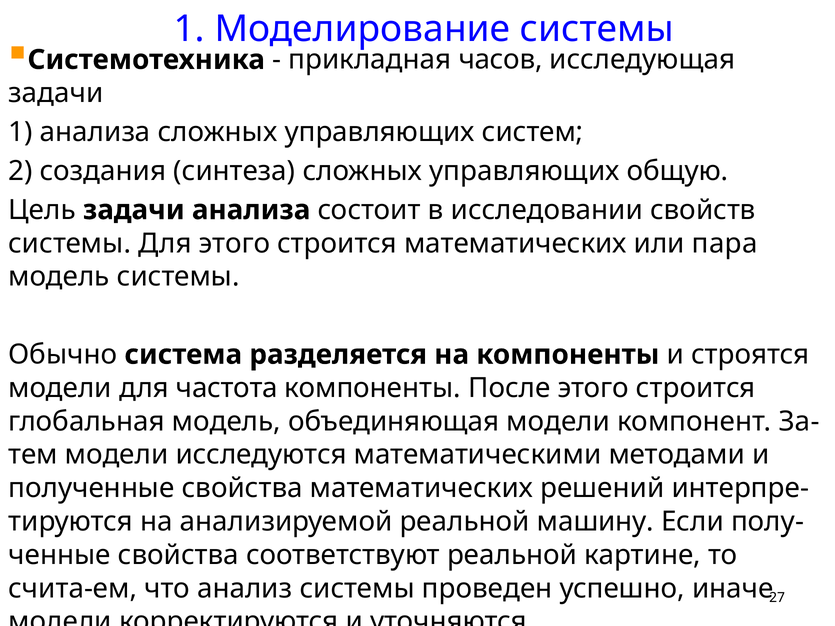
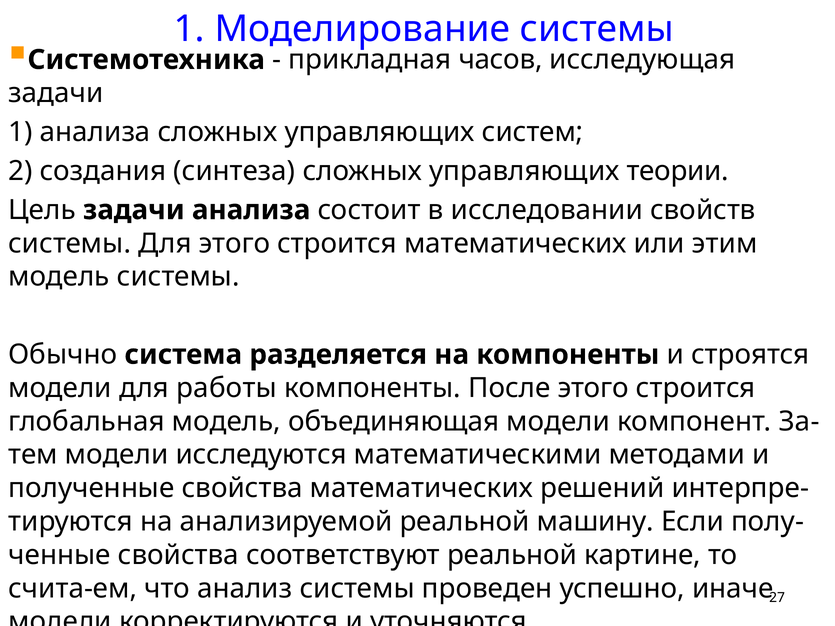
общую: общую -> теории (678, 171)
пара: пара -> этим (725, 243)
частота: частота -> работы (227, 388)
